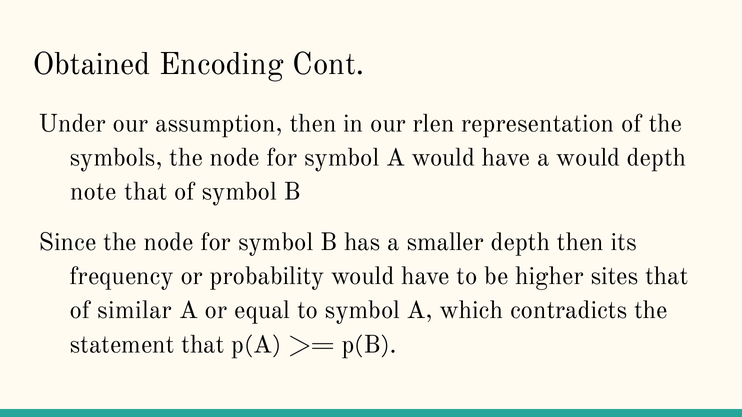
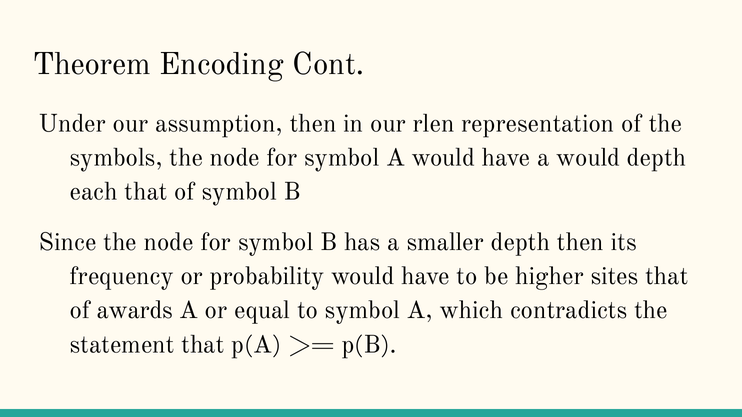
Obtained: Obtained -> Theorem (92, 64)
note: note -> each (94, 192)
similar: similar -> awards (135, 311)
